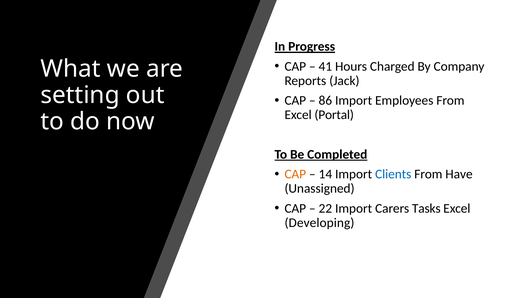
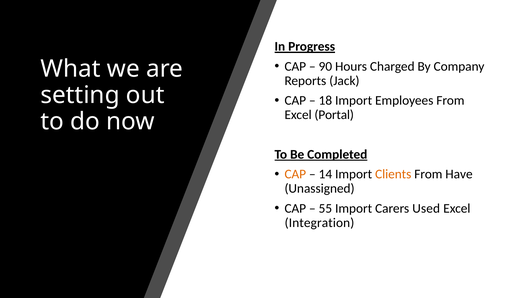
41: 41 -> 90 (325, 67)
86: 86 -> 18 (325, 101)
Clients colour: blue -> orange (393, 175)
22: 22 -> 55 (325, 209)
Tasks: Tasks -> Used (426, 209)
Developing: Developing -> Integration (319, 223)
